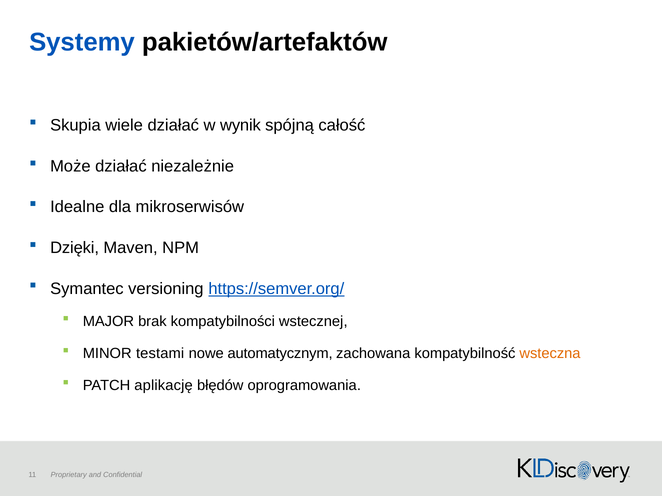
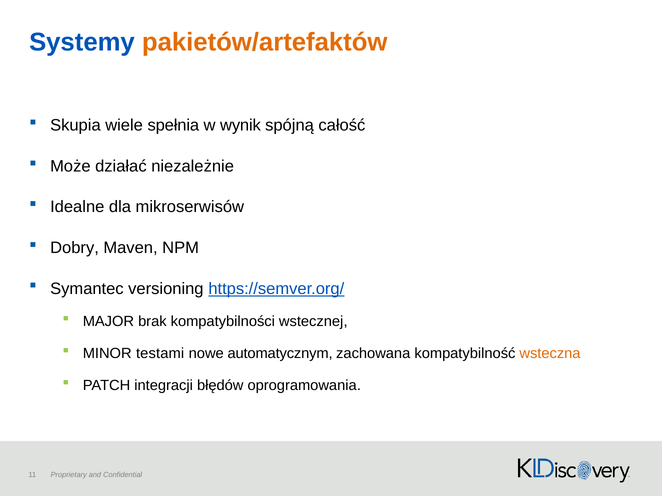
pakietów/artefaktów colour: black -> orange (265, 42)
wiele działać: działać -> spełnia (173, 126)
Dzięki: Dzięki -> Dobry (75, 248)
aplikację: aplikację -> integracji (164, 386)
